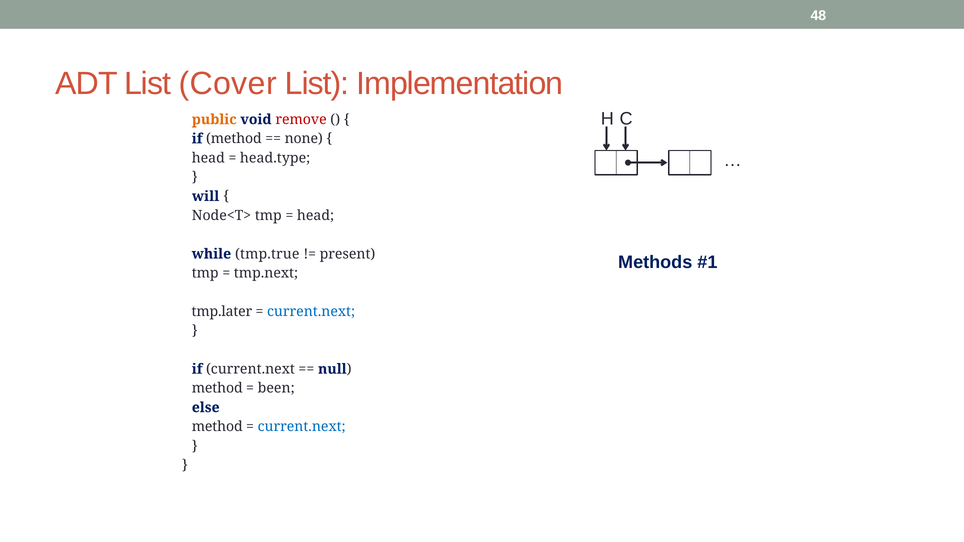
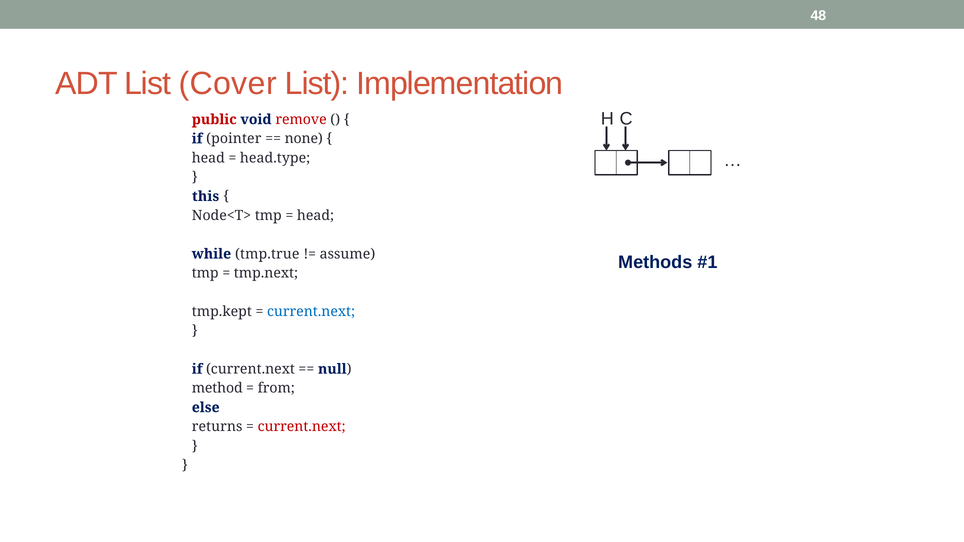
public colour: orange -> red (214, 120)
if method: method -> pointer (234, 139)
will: will -> this (206, 196)
present: present -> assume (347, 254)
tmp.later: tmp.later -> tmp.kept (222, 312)
been: been -> from (276, 388)
method: method -> returns (217, 427)
current.next colour: blue -> red (302, 427)
